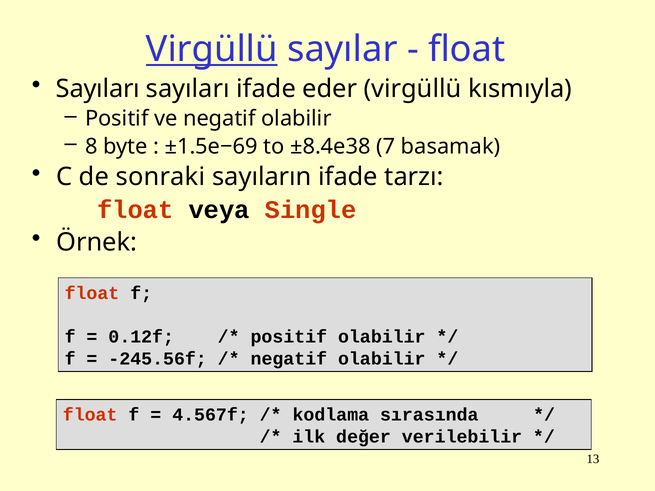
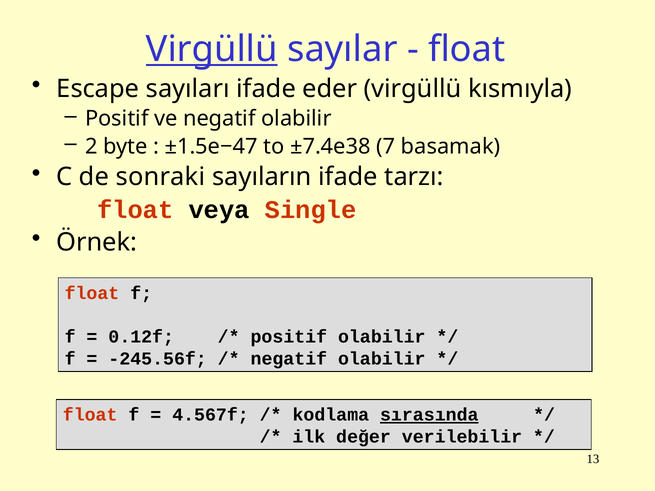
Sayıları: Sayıları -> Escape (98, 89)
8: 8 -> 2 (91, 147)
±1.5e−69: ±1.5e−69 -> ±1.5e−47 (211, 147)
±8.4e38: ±8.4e38 -> ±7.4e38 (330, 147)
sırasında underline: none -> present (429, 415)
